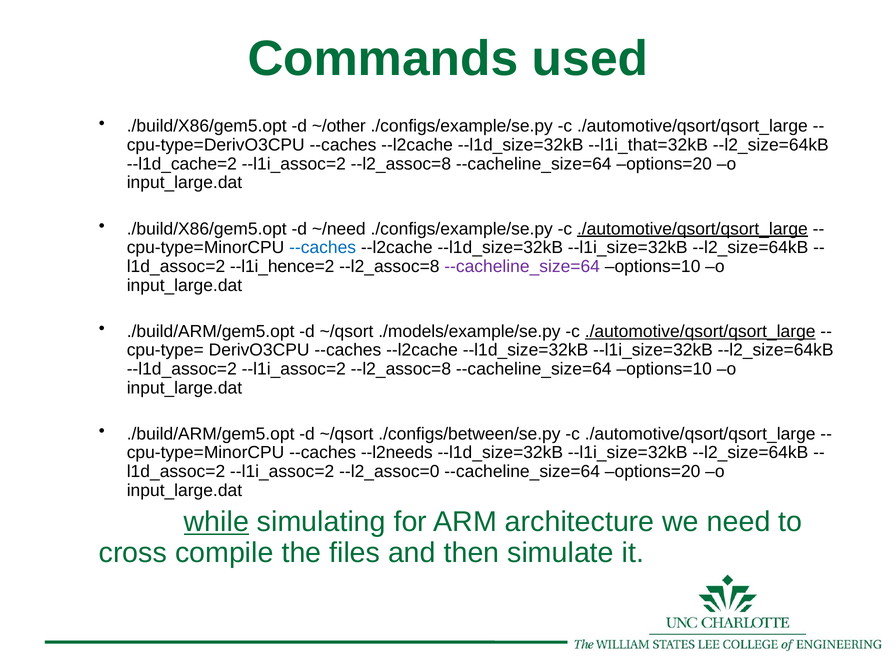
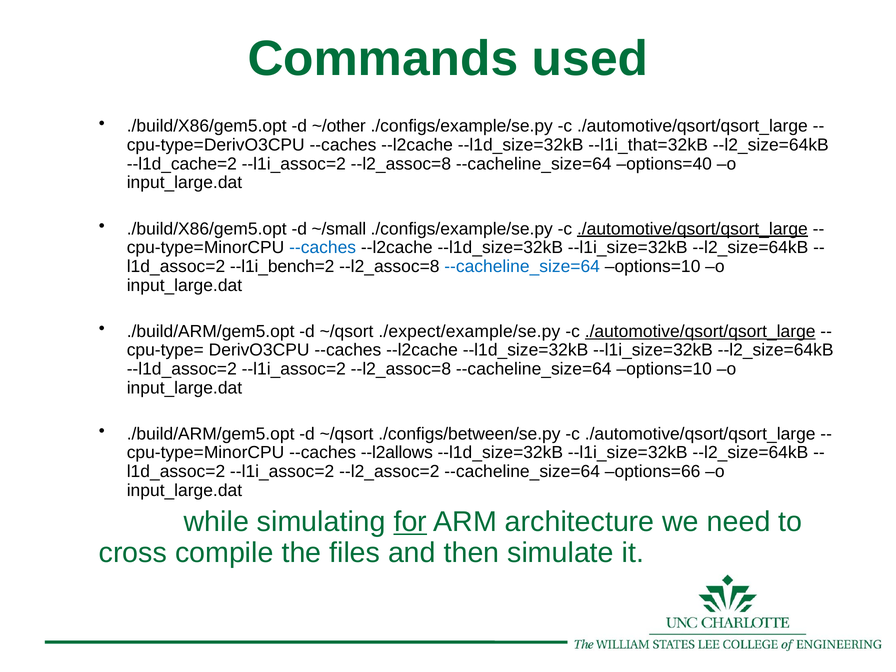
--l2_assoc=8 --cacheline_size=64 options=20: options=20 -> options=40 (664, 164)
~/need: ~/need -> ~/small (339, 229)
--l1i_hence=2: --l1i_hence=2 -> --l1i_bench=2 (282, 266)
--cacheline_size=64 colour: purple -> blue (522, 266)
./models/example/se.py: ./models/example/se.py -> ./expect/example/se.py (469, 331)
--l2needs: --l2needs -> --l2allows (397, 453)
--l2_assoc=0: --l2_assoc=0 -> --l2_assoc=2 (389, 472)
options=20: options=20 -> options=66 (653, 472)
while underline: present -> none (216, 522)
for underline: none -> present (410, 522)
